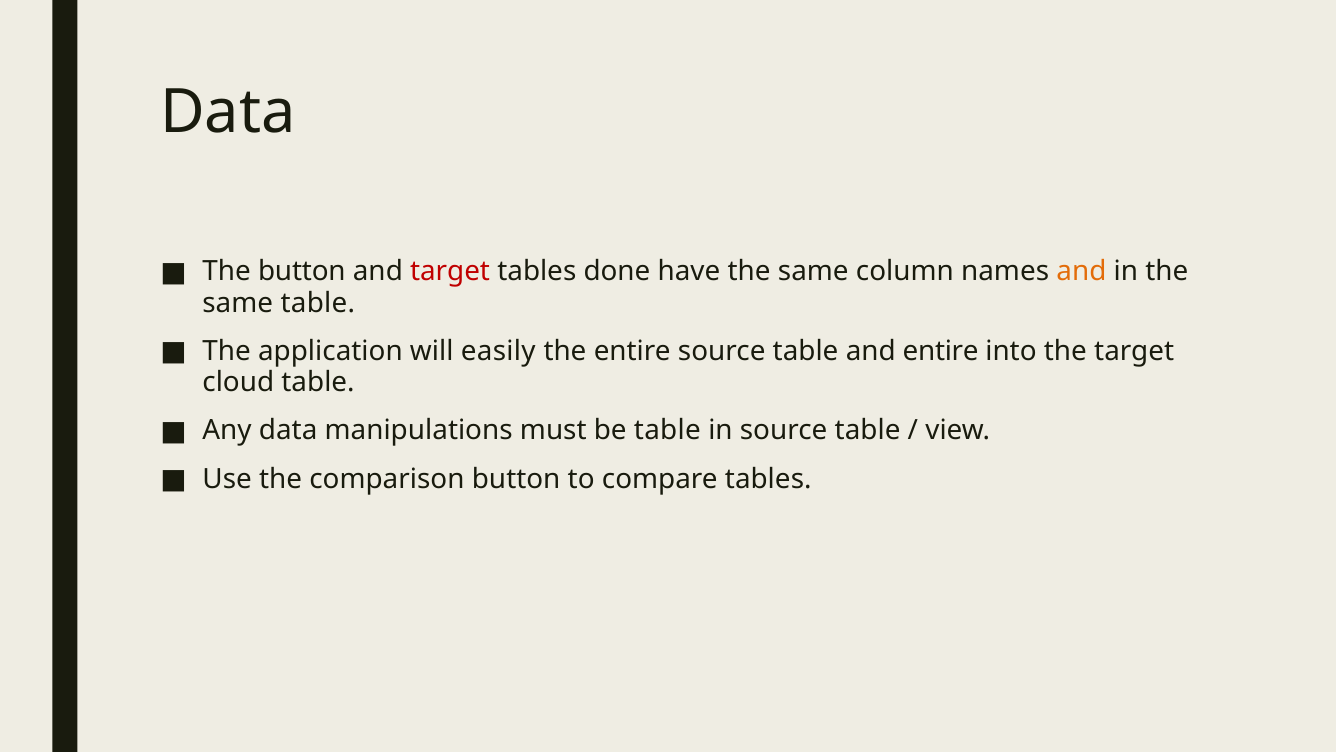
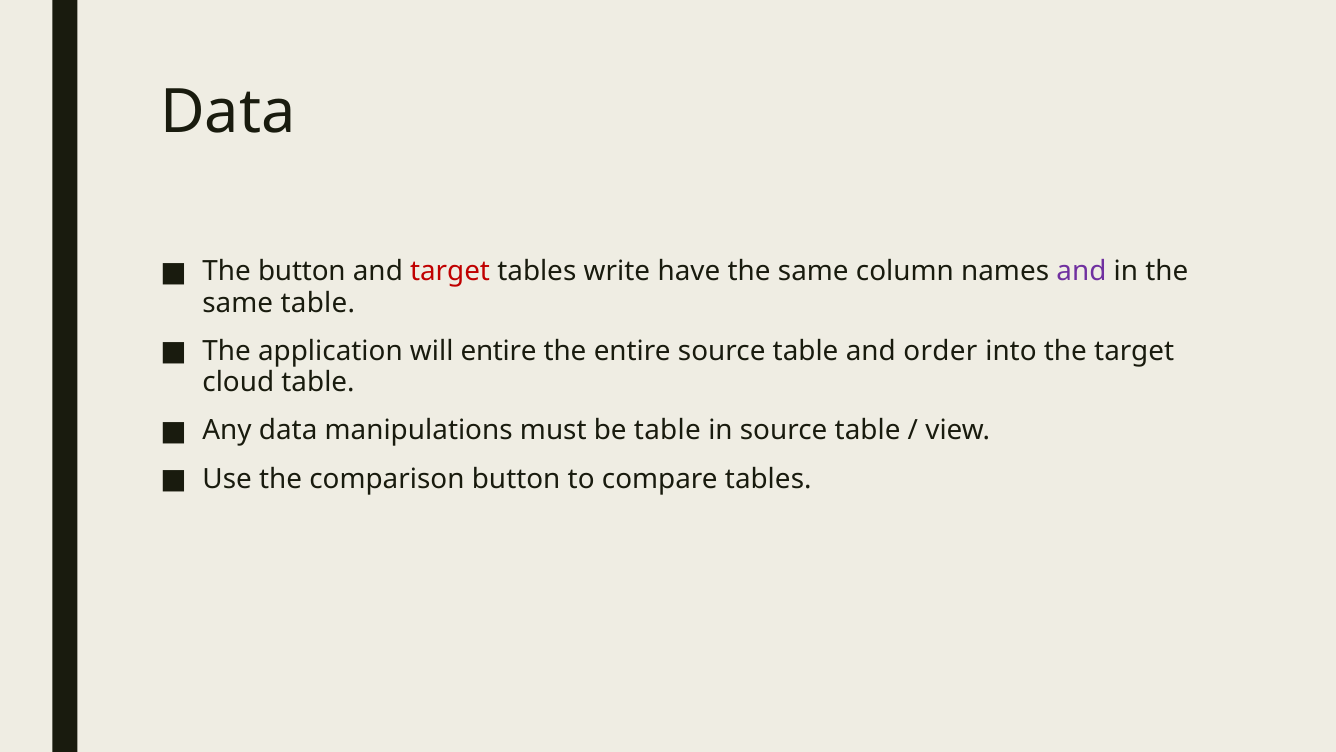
done: done -> write (617, 271)
and colour: orange -> purple (1081, 271)
will easily: easily -> entire (499, 351)
and entire: entire -> order (940, 351)
